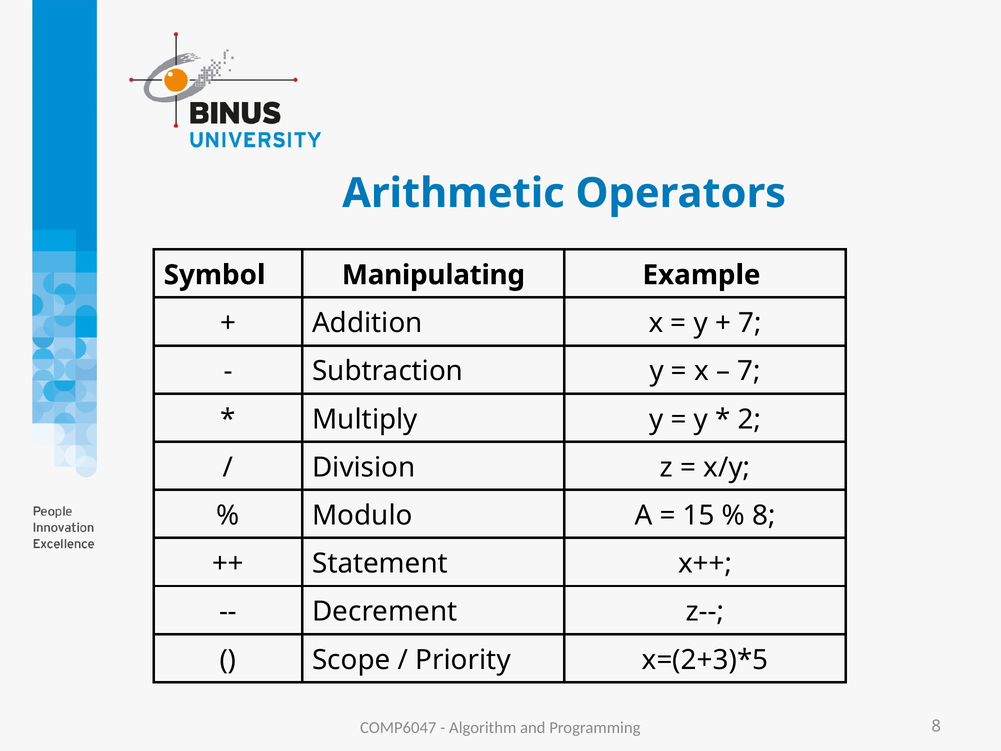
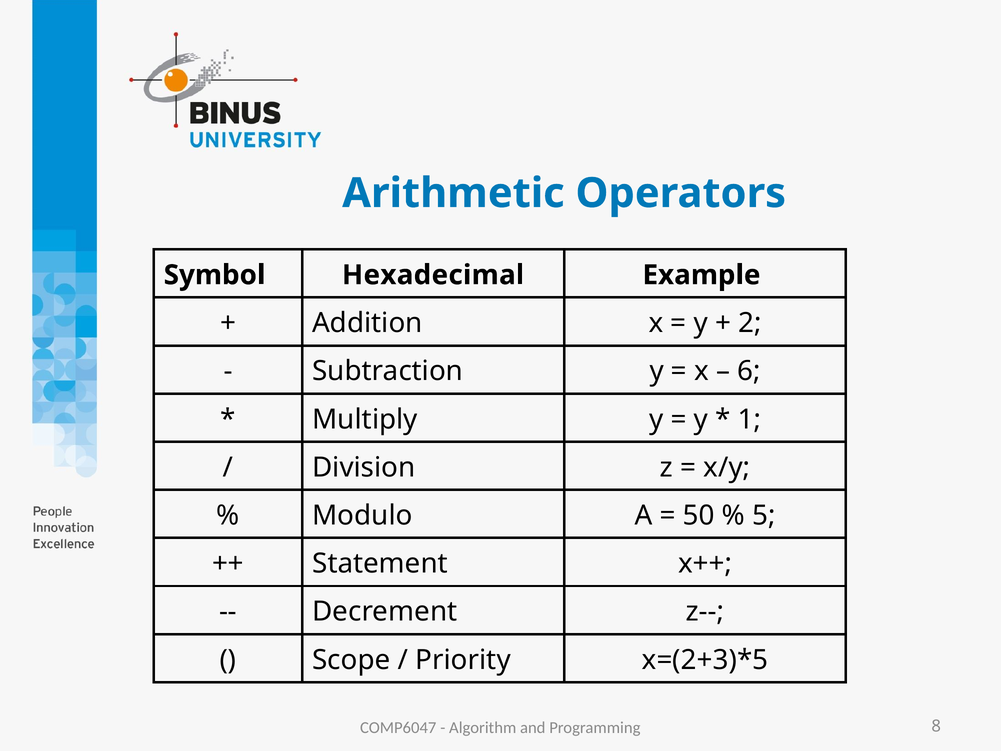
Manipulating: Manipulating -> Hexadecimal (433, 275)
7: 7 -> 2 (750, 323)
7: 7 -> 6 (749, 371)
2: 2 -> 1 (749, 419)
15: 15 -> 50 (699, 515)
8: 8 -> 5 (764, 515)
